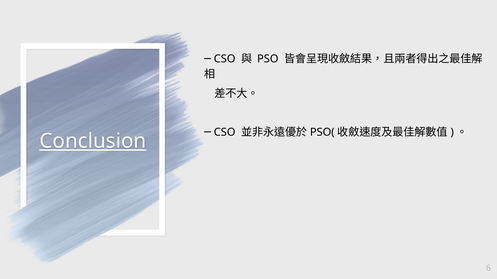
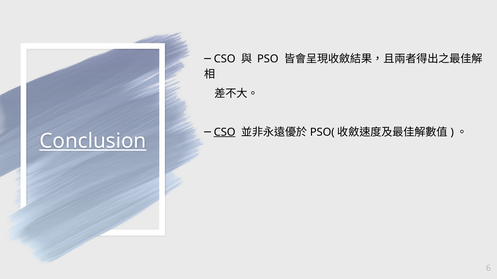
CSO underline: none -> present (225, 132)
